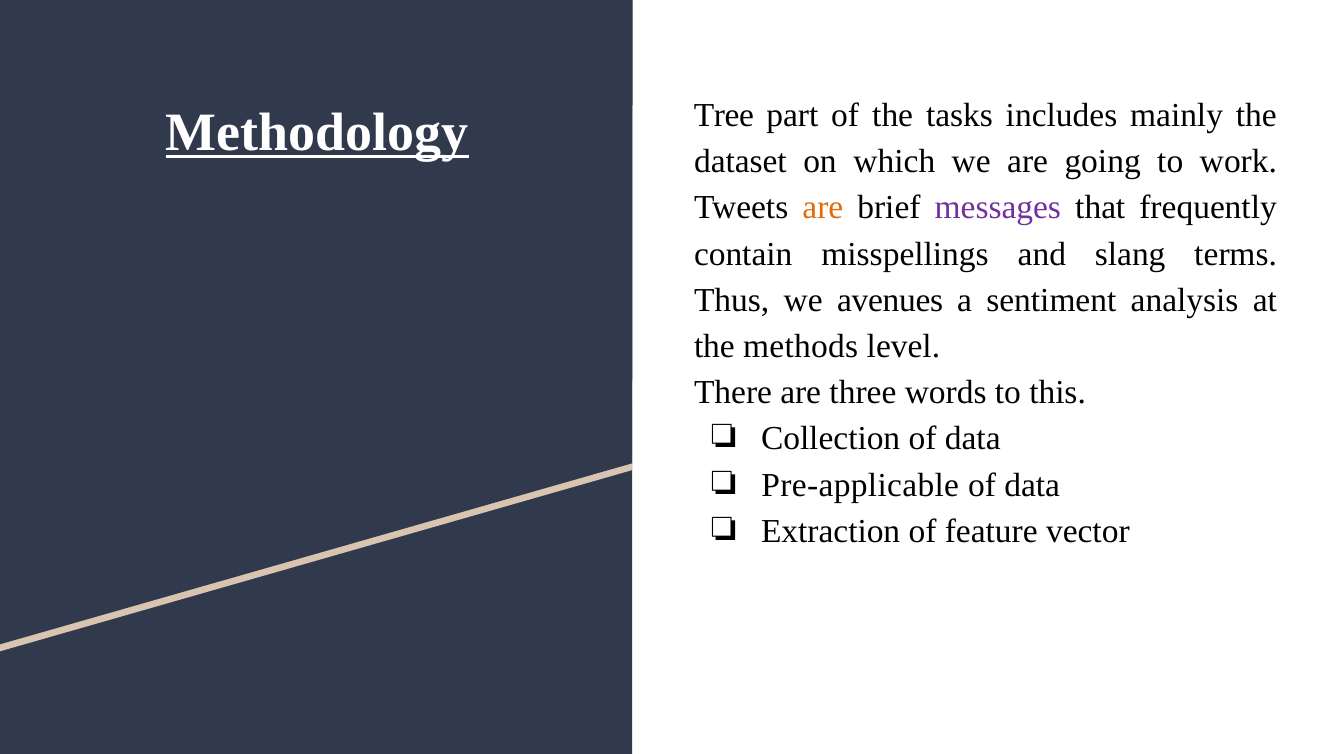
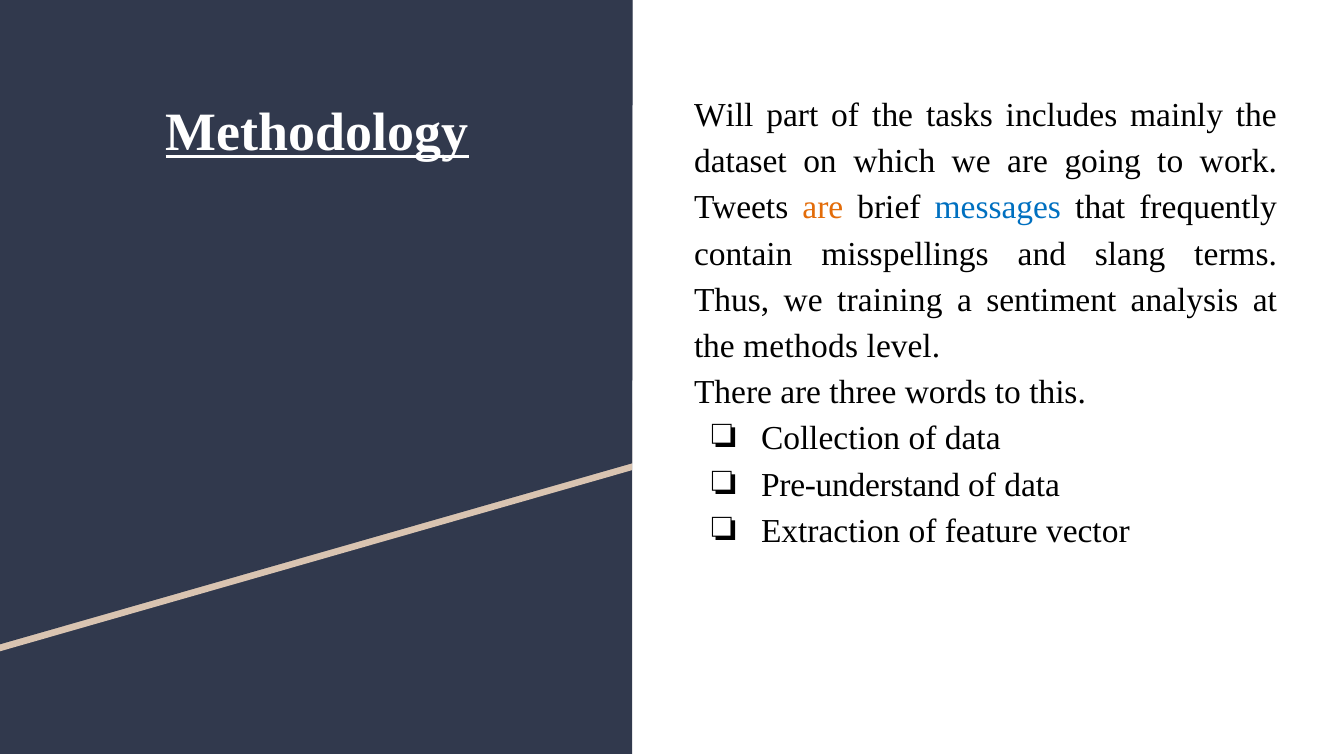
Tree: Tree -> Will (724, 115)
messages colour: purple -> blue (998, 208)
avenues: avenues -> training (890, 300)
Pre-applicable: Pre-applicable -> Pre-understand (861, 485)
